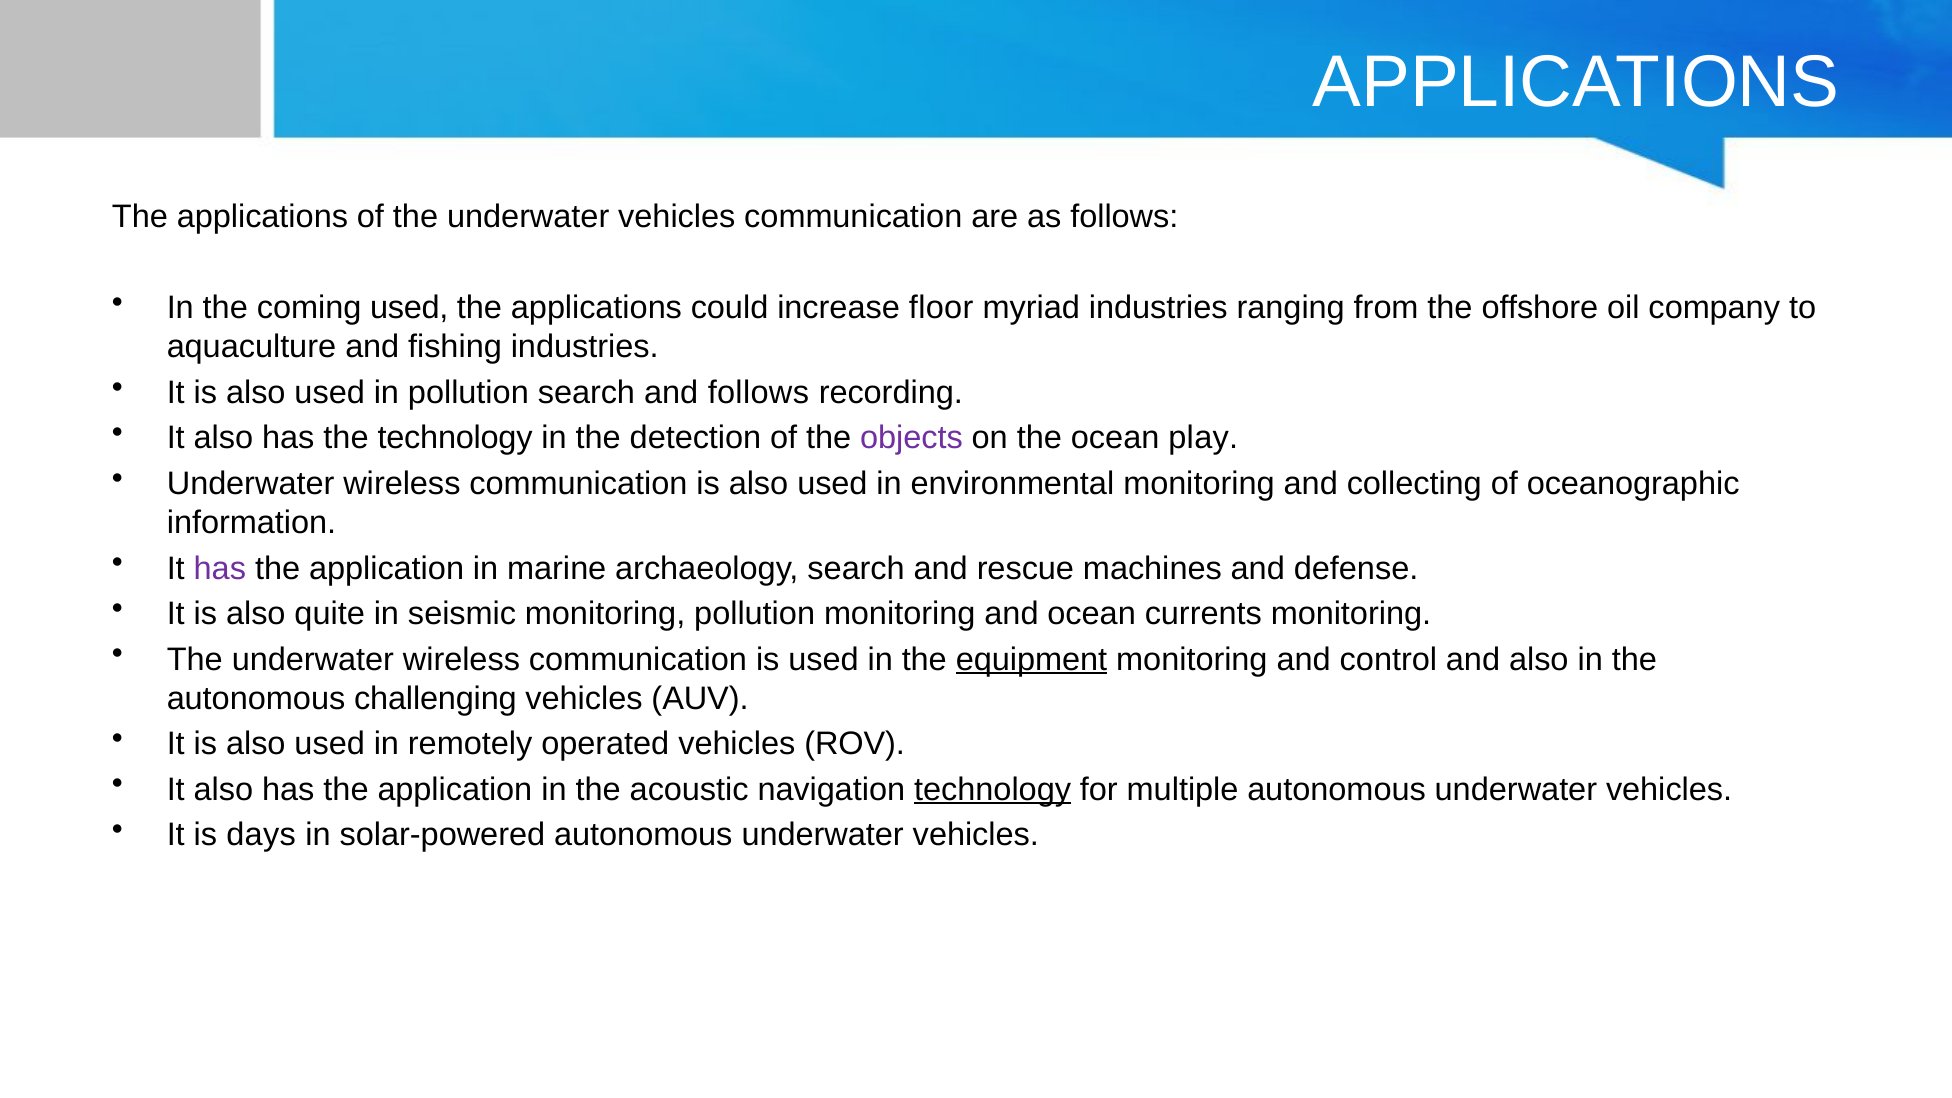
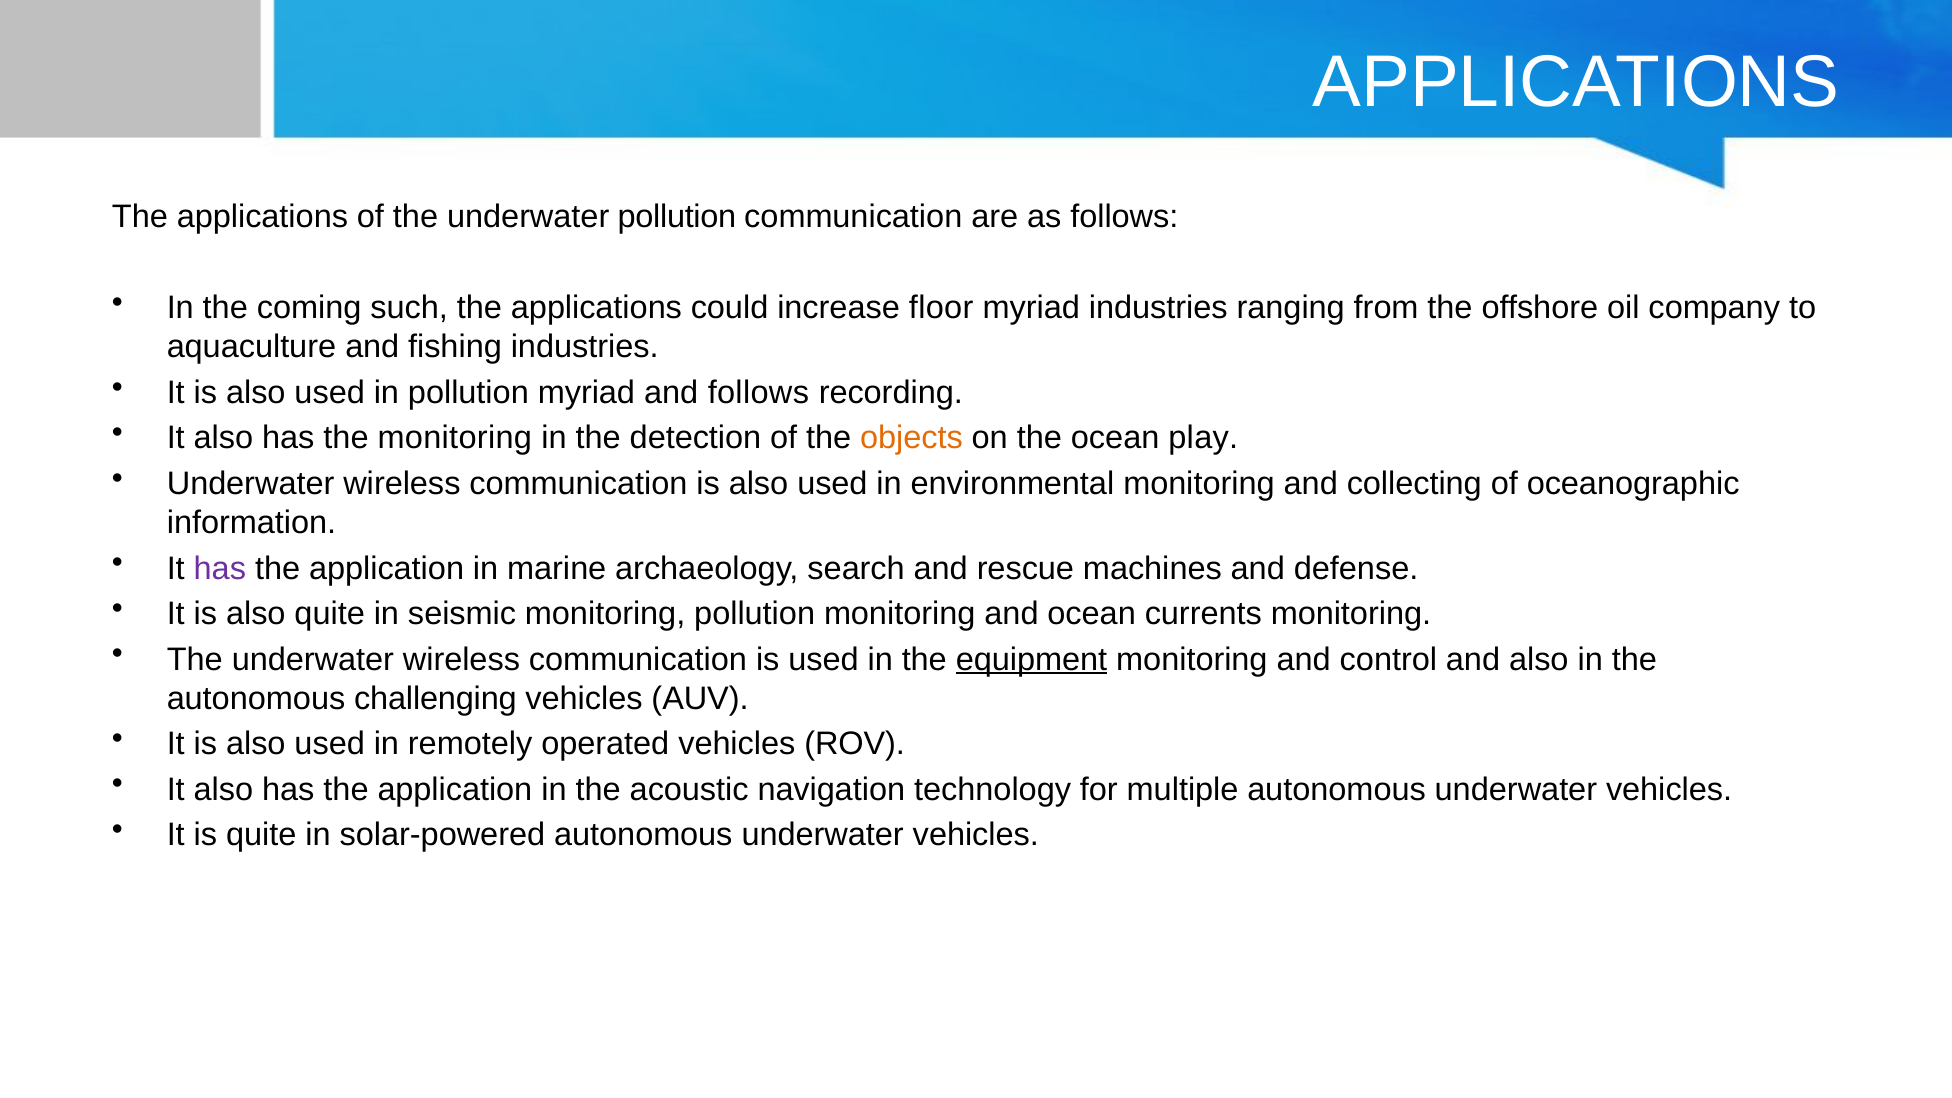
the underwater vehicles: vehicles -> pollution (677, 217)
coming used: used -> such (409, 308)
pollution search: search -> myriad (586, 393)
the technology: technology -> monitoring (455, 438)
objects colour: purple -> orange (912, 438)
technology underline: present -> none (993, 789)
is days: days -> quite (261, 835)
